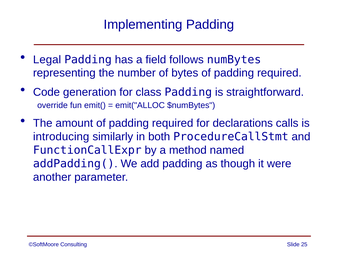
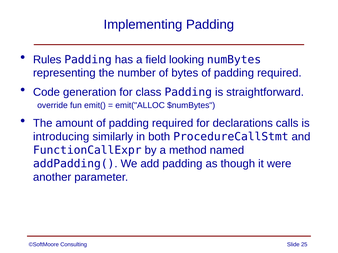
Legal: Legal -> Rules (47, 60)
follows: follows -> looking (187, 60)
